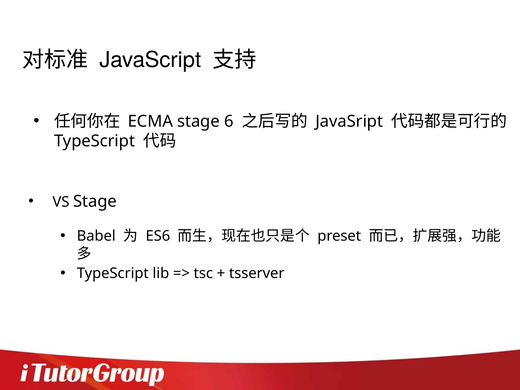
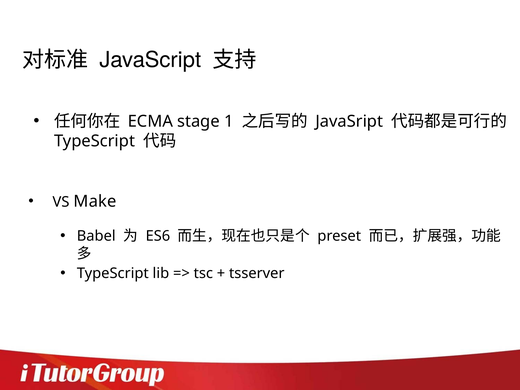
6: 6 -> 1 (229, 121)
VS Stage: Stage -> Make (95, 201)
